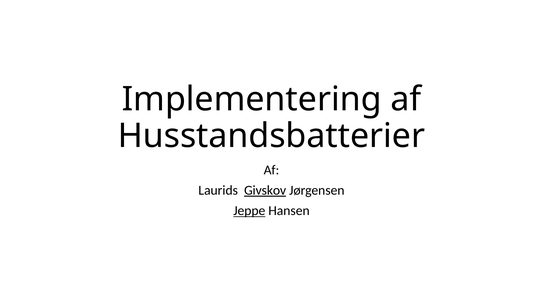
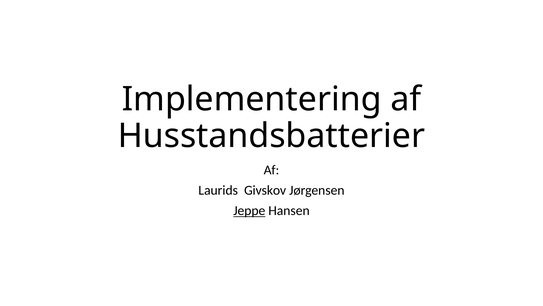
Givskov underline: present -> none (265, 190)
